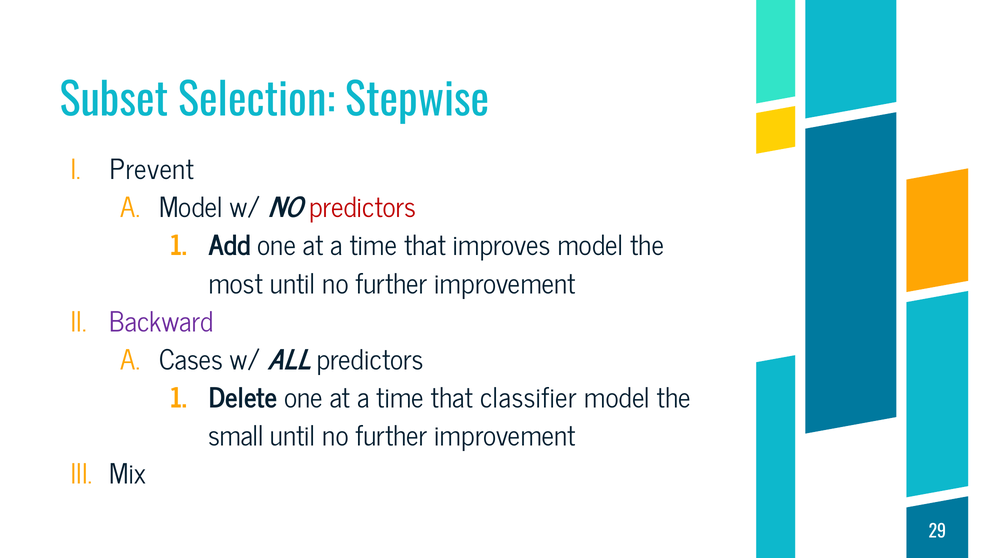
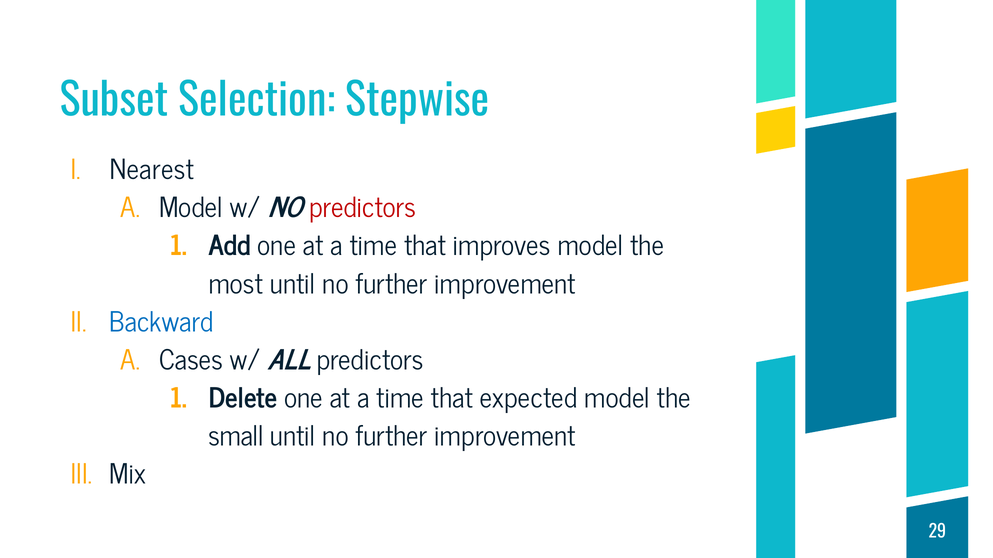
Prevent: Prevent -> Nearest (152, 170)
Backward colour: purple -> blue (162, 323)
classifier: classifier -> expected (528, 399)
